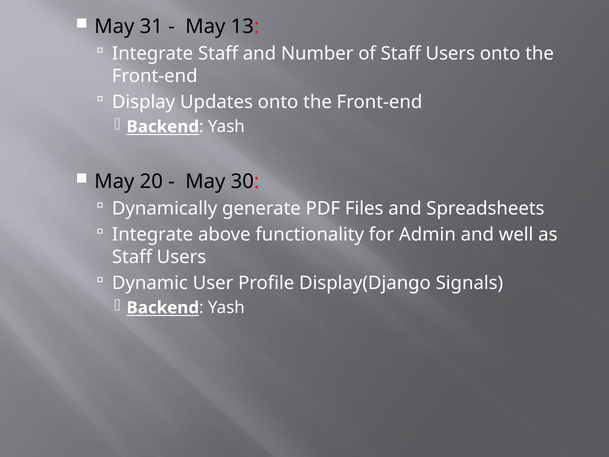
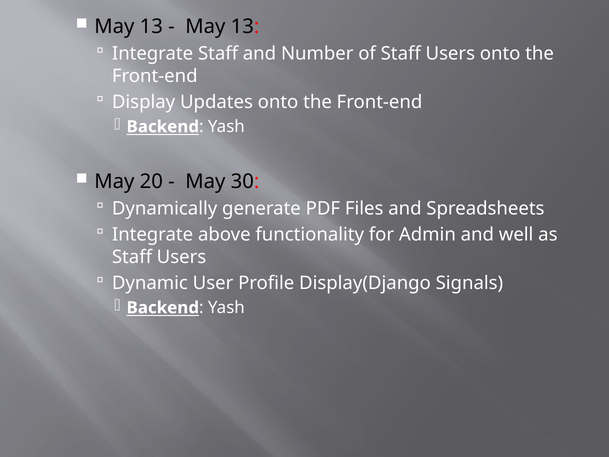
31: 31 -> 13 (151, 27)
